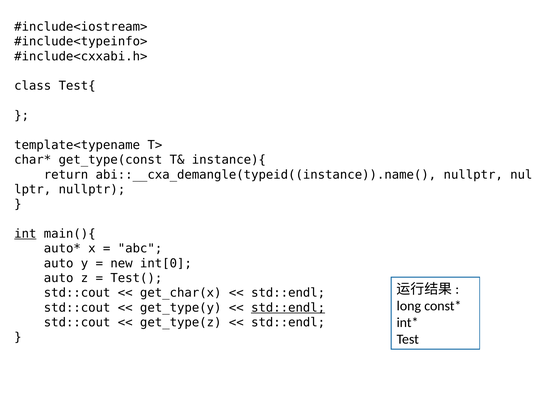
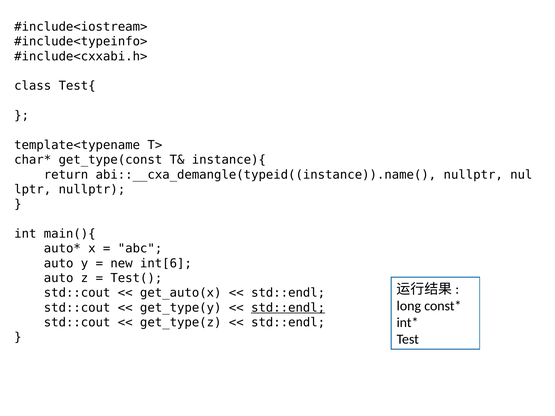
int underline: present -> none (25, 234)
int[0: int[0 -> int[6 (166, 263)
get_char(x: get_char(x -> get_auto(x (181, 293)
